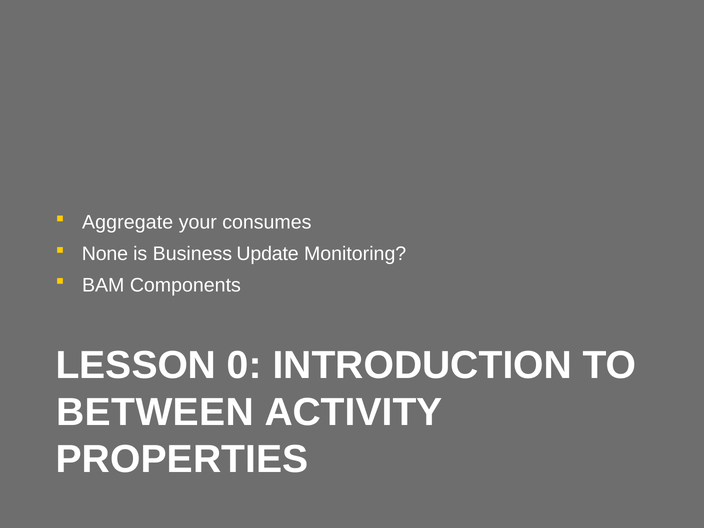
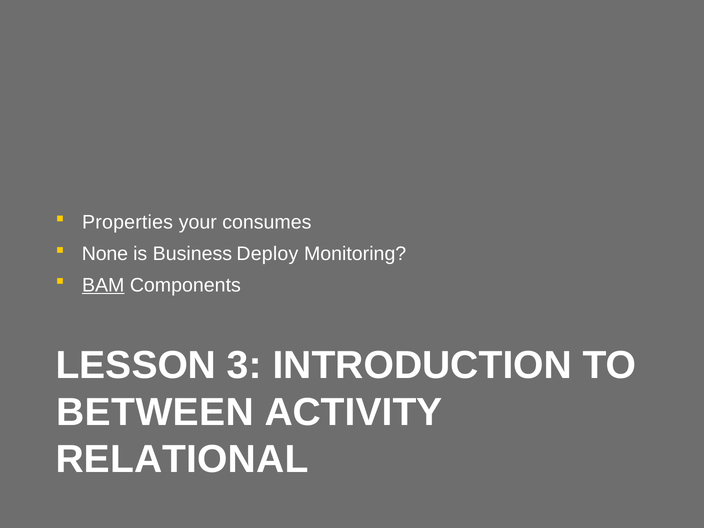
Aggregate: Aggregate -> Properties (128, 222)
Update: Update -> Deploy (267, 254)
BAM underline: none -> present (103, 285)
0: 0 -> 3 (244, 365)
PROPERTIES: PROPERTIES -> RELATIONAL (182, 459)
